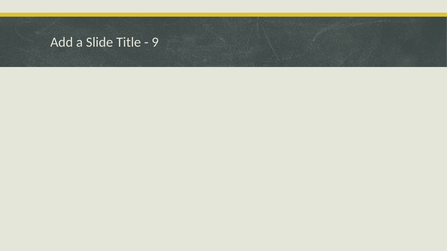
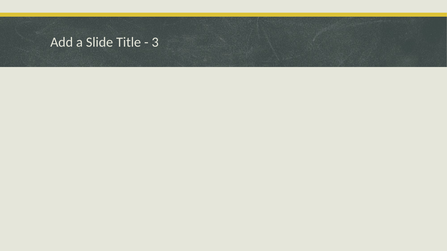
9: 9 -> 3 (155, 42)
